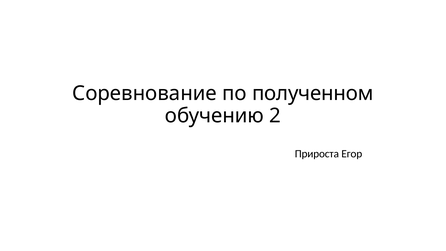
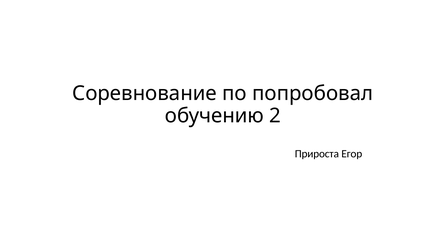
полученном: полученном -> попробовал (313, 93)
